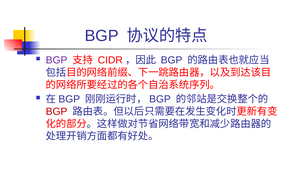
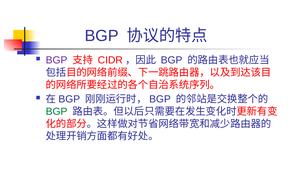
BGP colour: red -> green (57, 112)
